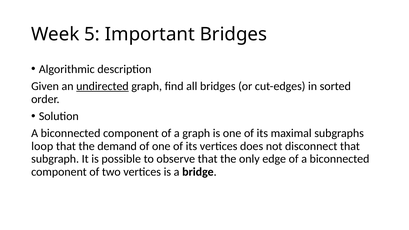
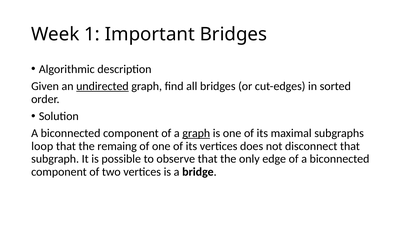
5: 5 -> 1 (92, 34)
graph underline: none -> present (196, 133)
demand: demand -> remaing (117, 146)
